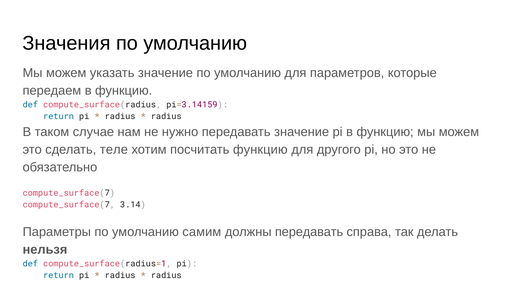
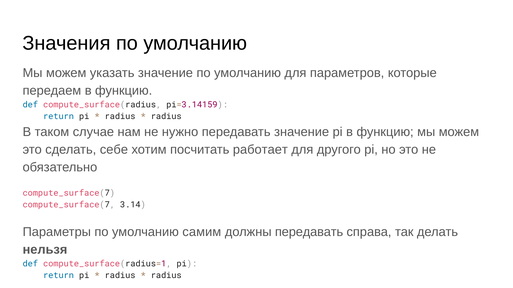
теле: теле -> себе (114, 150)
посчитать функцию: функцию -> работает (260, 150)
